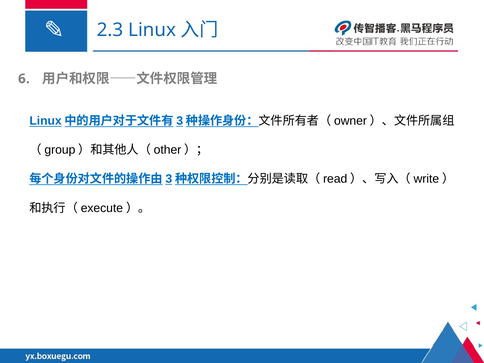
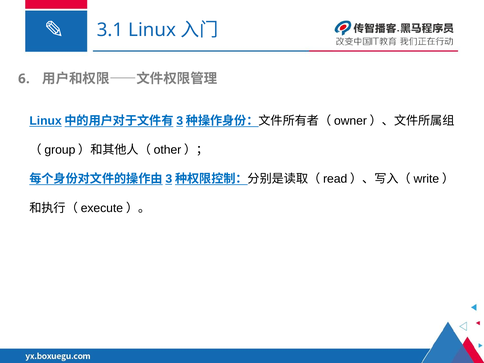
2.3: 2.3 -> 3.1 (110, 30)
